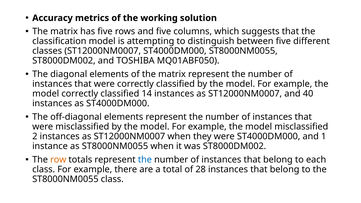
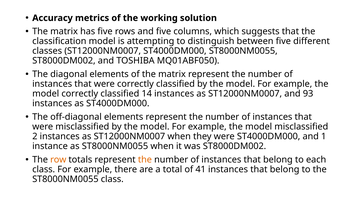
40: 40 -> 93 (308, 94)
the colour: blue -> orange (145, 160)
28: 28 -> 41 (201, 169)
